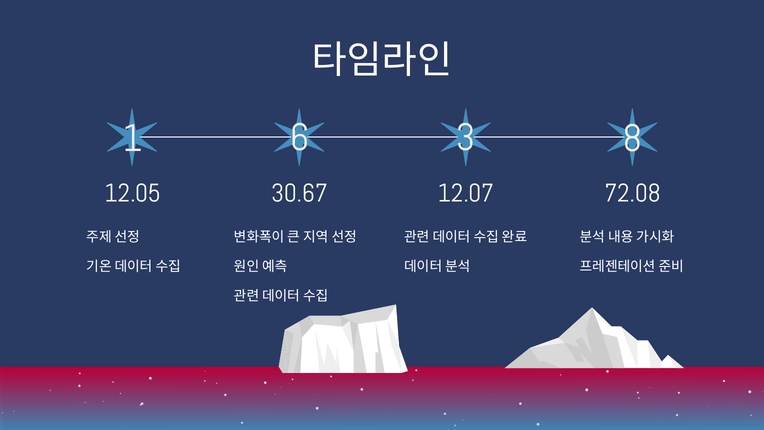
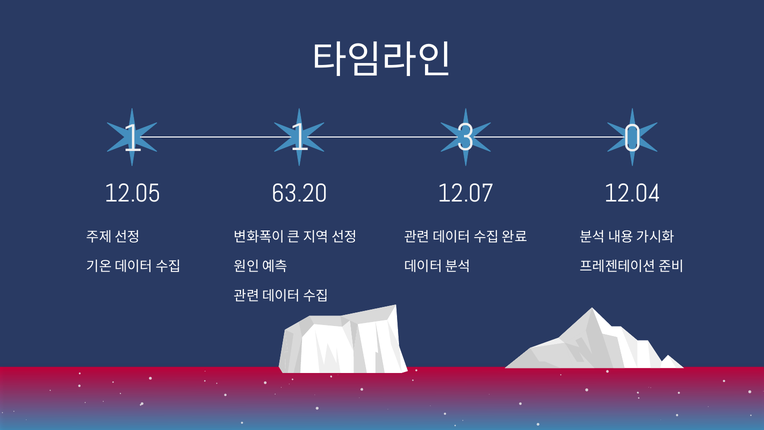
1 6: 6 -> 1 (299, 138)
8: 8 -> 0 (633, 138)
30.67: 30.67 -> 63.20 (299, 193)
72.08: 72.08 -> 12.04 (632, 193)
